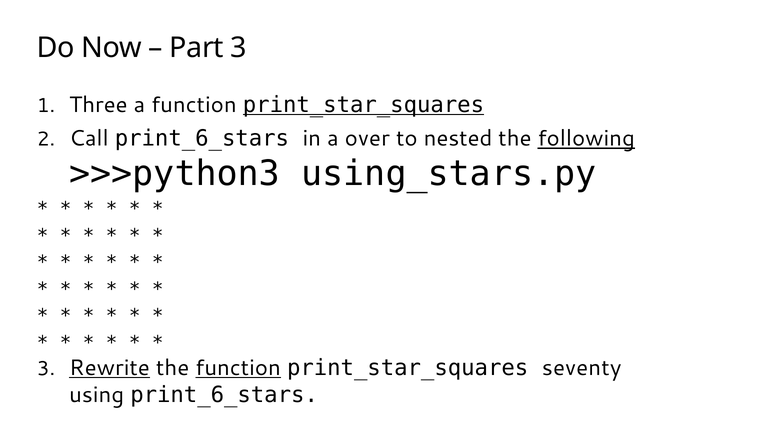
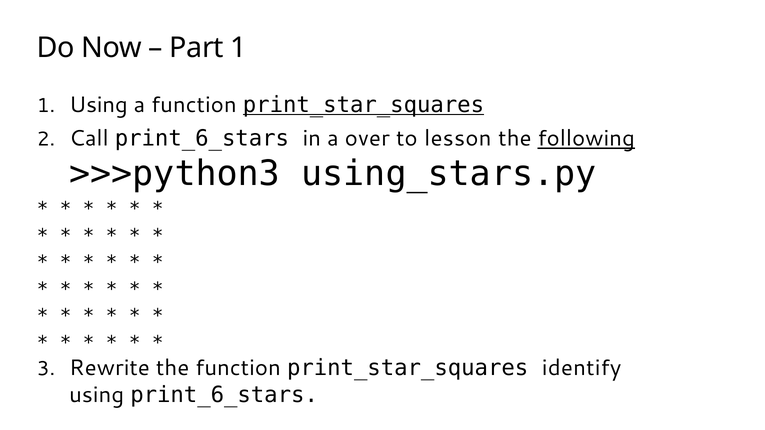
Part 3: 3 -> 1 (239, 48)
Three: Three -> Using (98, 105)
nested: nested -> lesson (458, 139)
Rewrite underline: present -> none (109, 368)
function underline: present -> none (238, 368)
seventy: seventy -> identify (582, 368)
